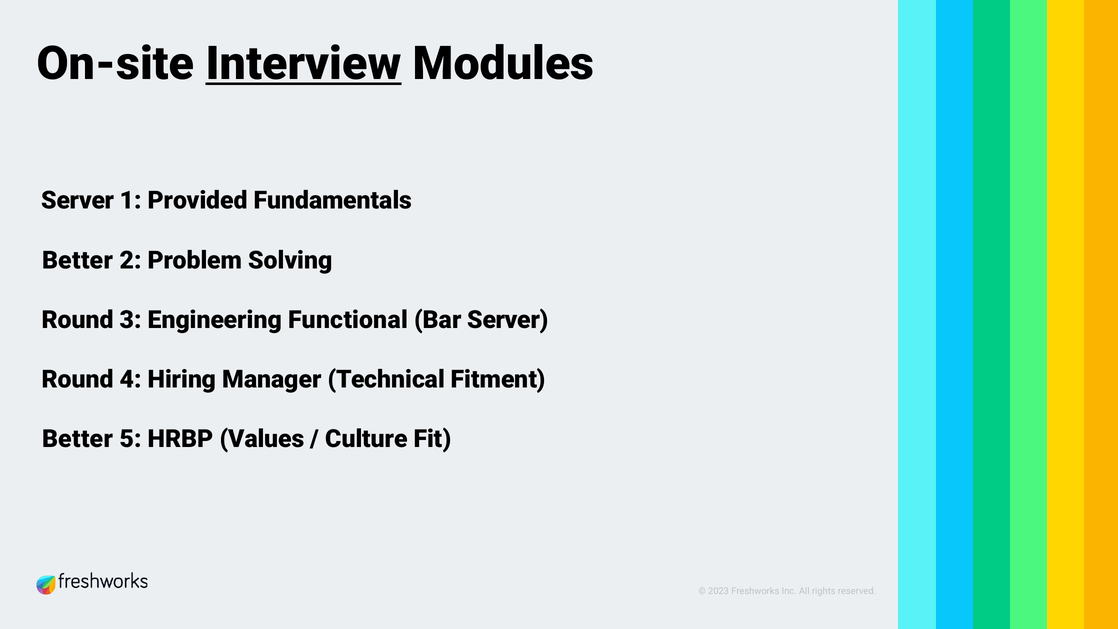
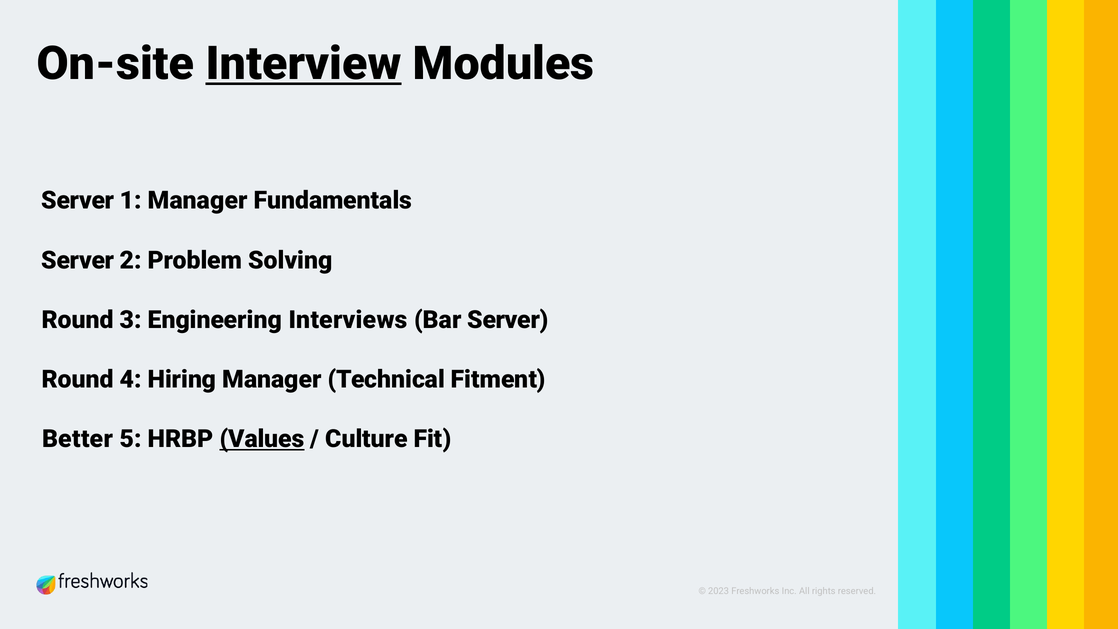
1 Provided: Provided -> Manager (198, 201)
Better: Better -> Server (78, 260)
Functional: Functional -> Interviews (348, 320)
Values underline: none -> present (262, 439)
